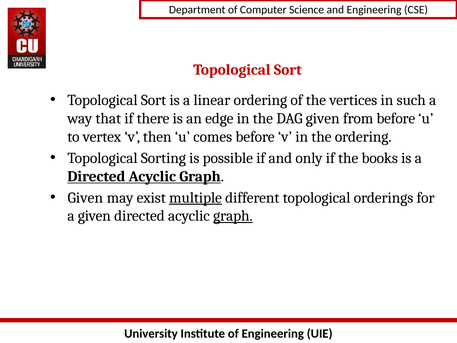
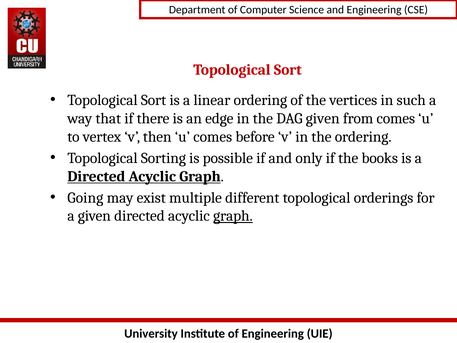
from before: before -> comes (396, 118)
Given: Given -> Going (85, 198)
multiple underline: present -> none (196, 198)
